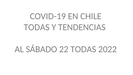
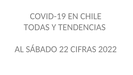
22 TODAS: TODAS -> CIFRAS (83, 49)
